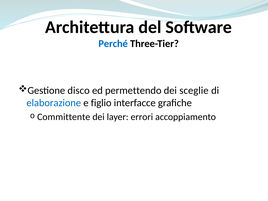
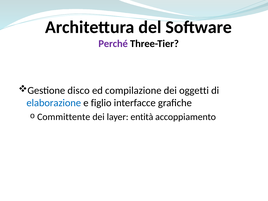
Perché colour: blue -> purple (113, 44)
permettendo: permettendo -> compilazione (133, 90)
sceglie: sceglie -> oggetti (194, 90)
errori: errori -> entità (142, 117)
